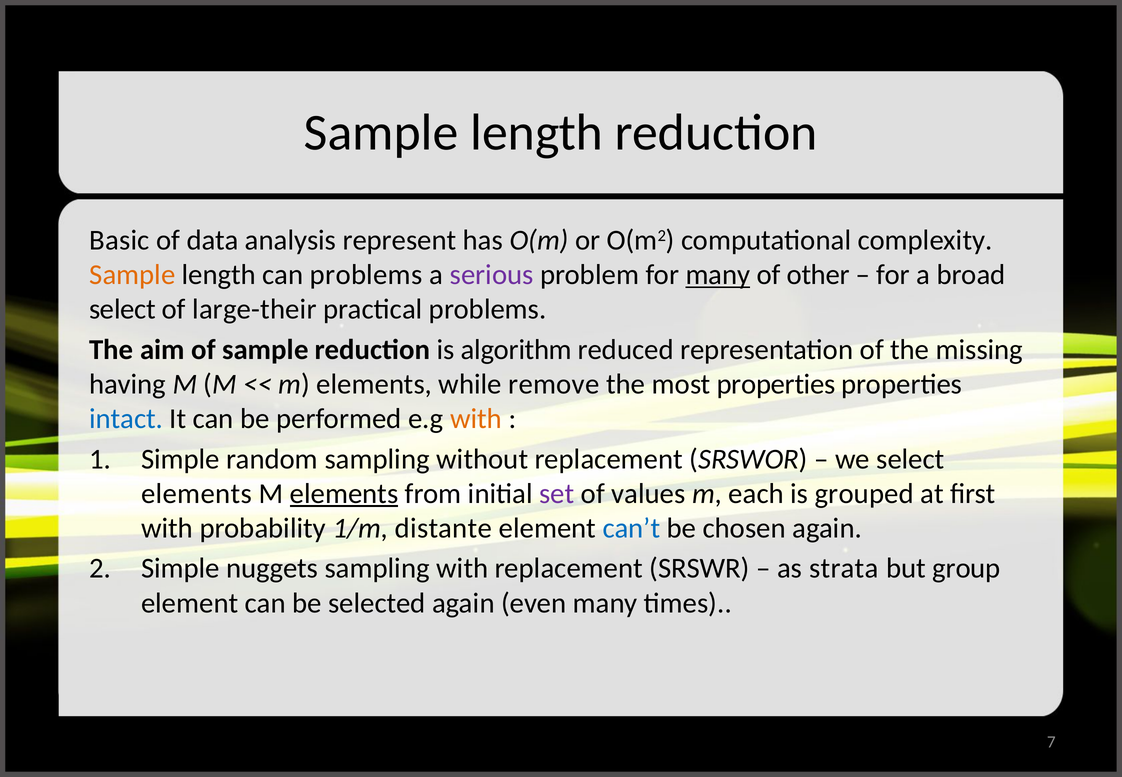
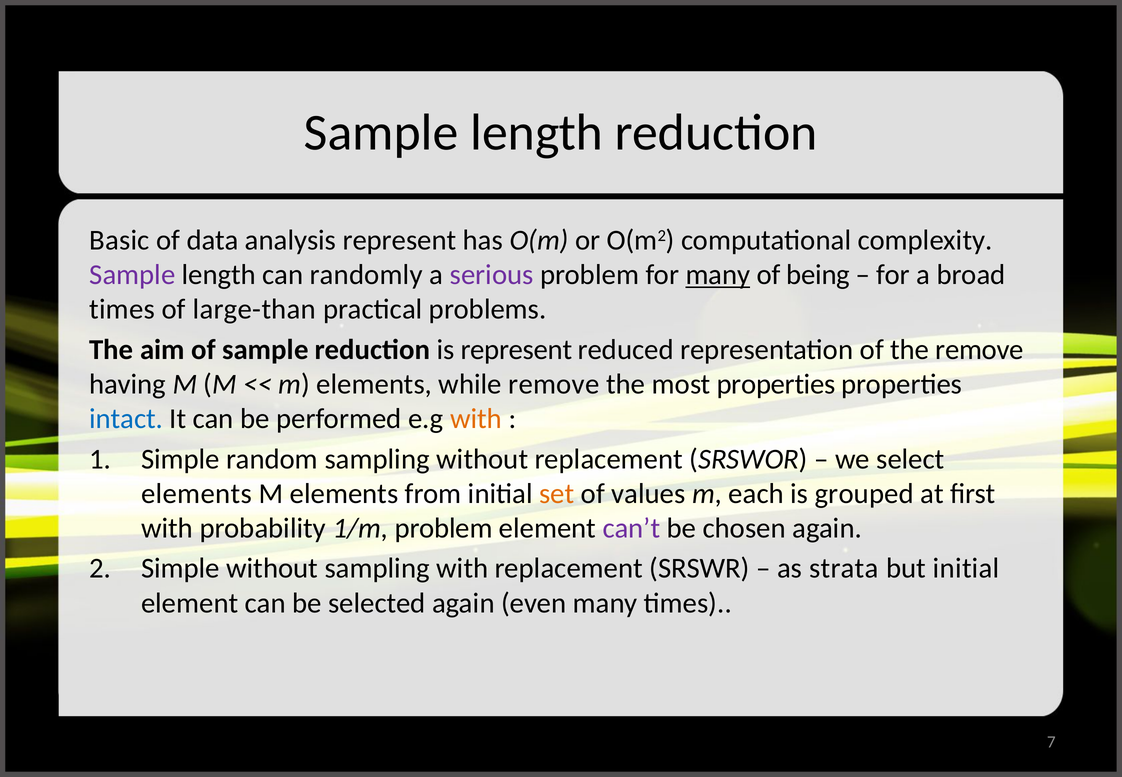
Sample colour: orange -> purple (132, 275)
can problems: problems -> randomly (366, 275)
other: other -> being (818, 275)
select: select -> times (122, 309)
large-their: large-their -> large-than (254, 309)
is algorithm: algorithm -> represent (516, 350)
the missing: missing -> remove (979, 350)
elements underline: present -> none (344, 493)
set colour: purple -> orange (557, 493)
1/m distante: distante -> problem (444, 528)
can’t colour: blue -> purple (631, 528)
Simple nuggets: nuggets -> without (272, 568)
but group: group -> initial (966, 568)
